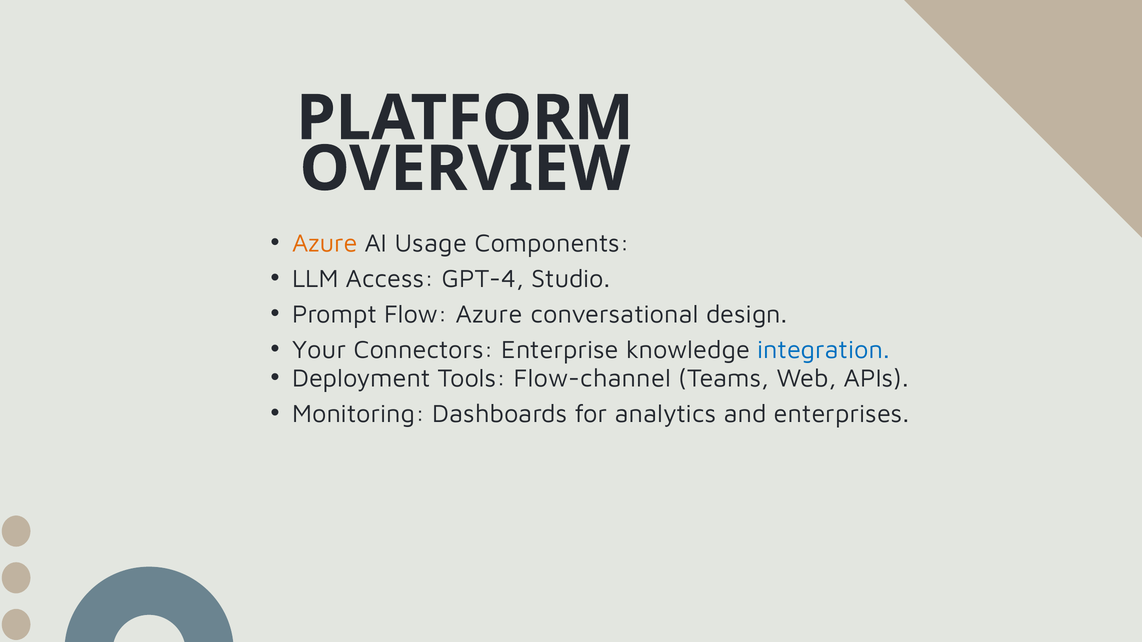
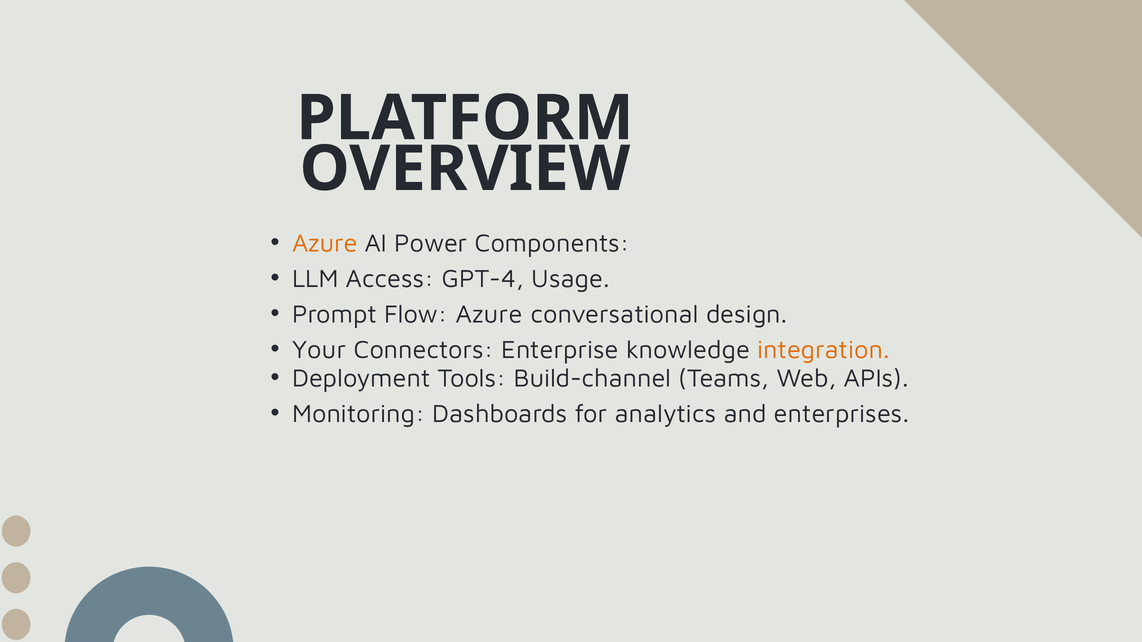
Usage: Usage -> Power (431, 243)
Studio: Studio -> Usage (571, 279)
integration colour: blue -> orange (824, 350)
Flow-channel: Flow-channel -> Build-channel (592, 379)
